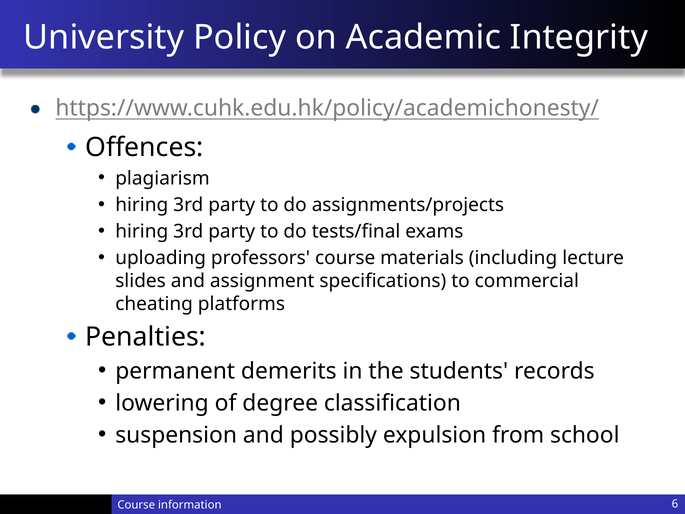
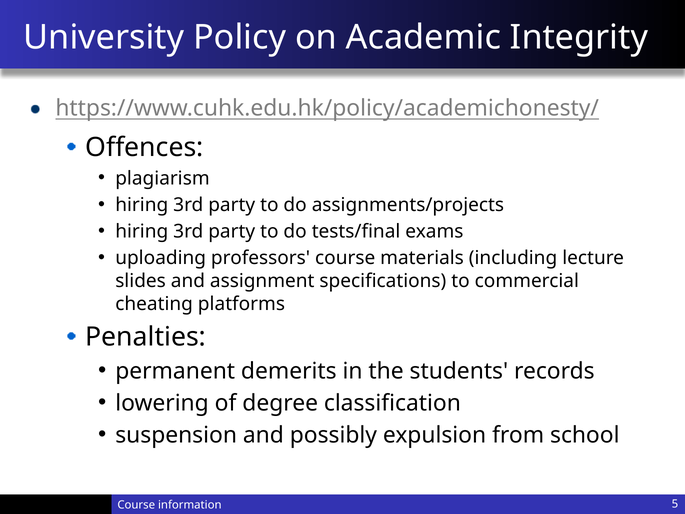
6: 6 -> 5 (675, 504)
